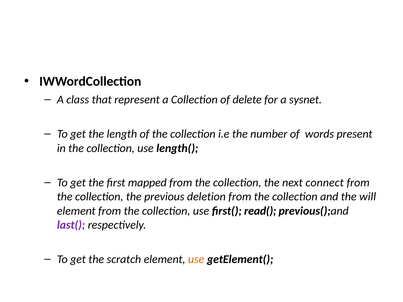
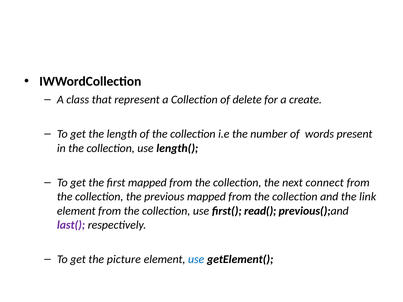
sysnet: sysnet -> create (306, 100)
previous deletion: deletion -> mapped (206, 197)
will: will -> link (368, 197)
scratch: scratch -> picture (124, 260)
use colour: orange -> blue (196, 260)
